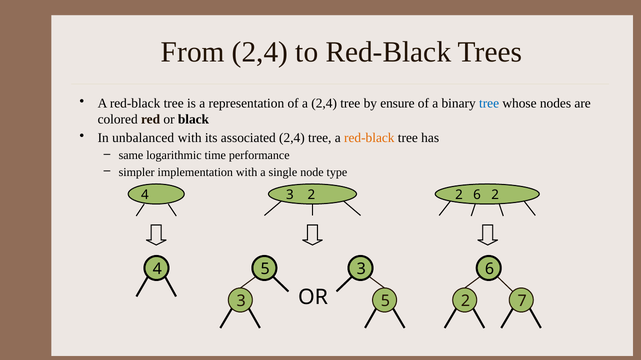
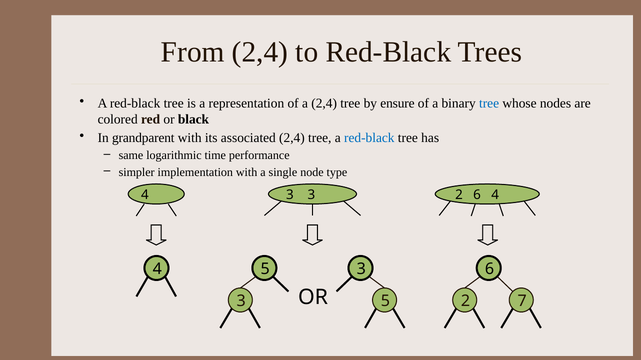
unbalanced: unbalanced -> grandparent (143, 138)
red-black colour: orange -> blue (369, 138)
2: 2 -> 3 (311, 195)
2 6 2: 2 -> 4 (495, 195)
